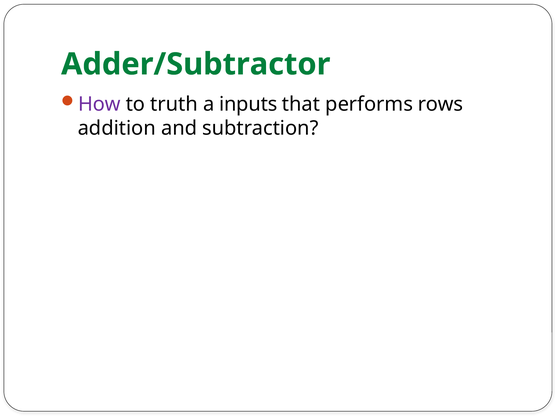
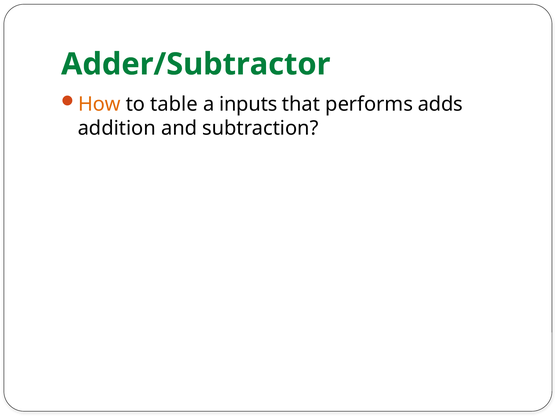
How colour: purple -> orange (99, 104)
truth: truth -> table (174, 104)
rows: rows -> adds (440, 104)
